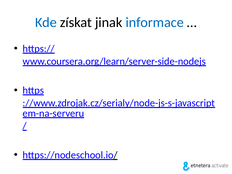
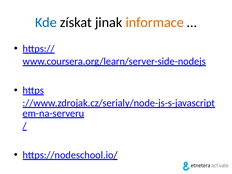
informace colour: blue -> orange (155, 22)
